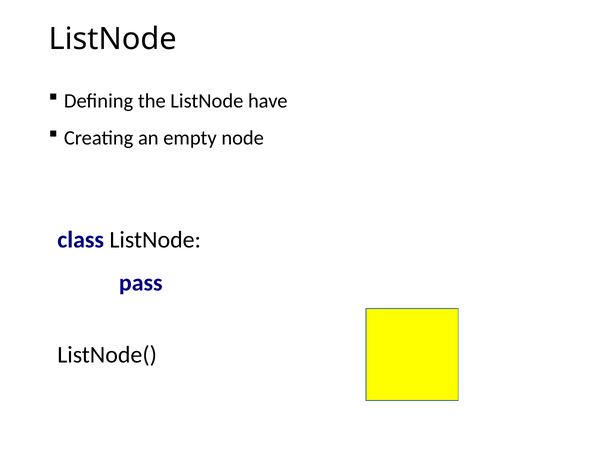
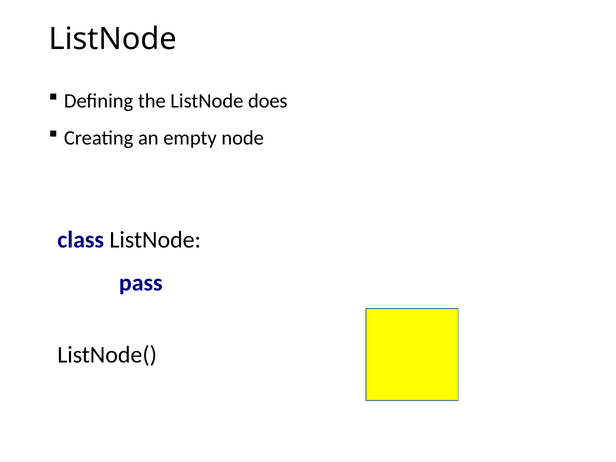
have: have -> does (268, 101)
